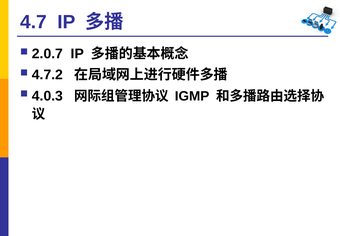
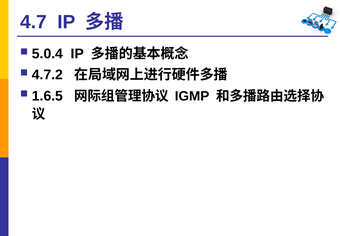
2.0.7: 2.0.7 -> 5.0.4 (47, 54)
4.0.3: 4.0.3 -> 1.6.5 (47, 96)
